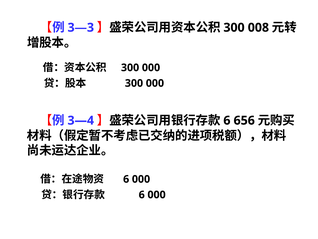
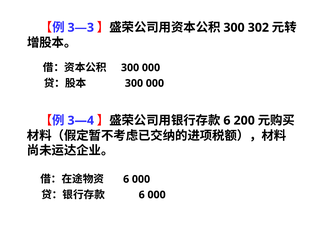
008: 008 -> 302 (258, 28)
656: 656 -> 200 (244, 120)
